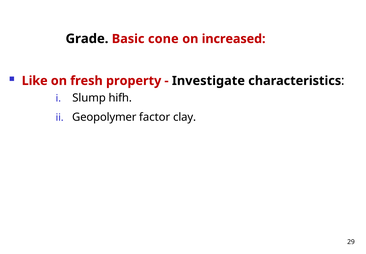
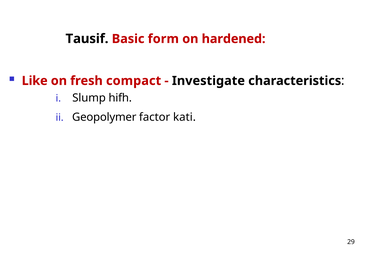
Grade: Grade -> Tausif (87, 39)
cone: cone -> form (163, 39)
increased: increased -> hardened (234, 39)
property: property -> compact (134, 81)
clay: clay -> kati (184, 117)
